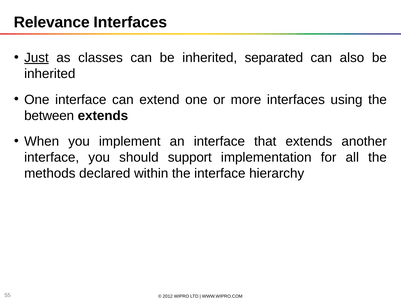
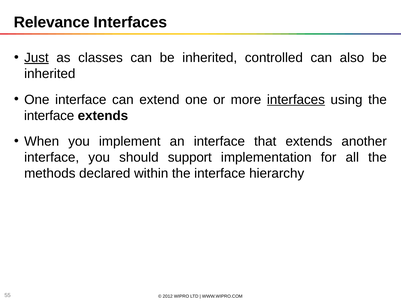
separated: separated -> controlled (274, 58)
interfaces underline: none -> present (296, 100)
between: between -> interface (49, 116)
